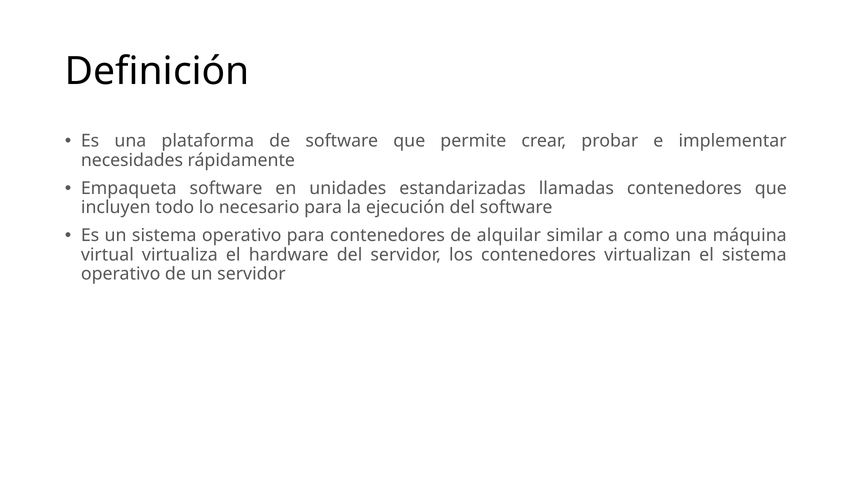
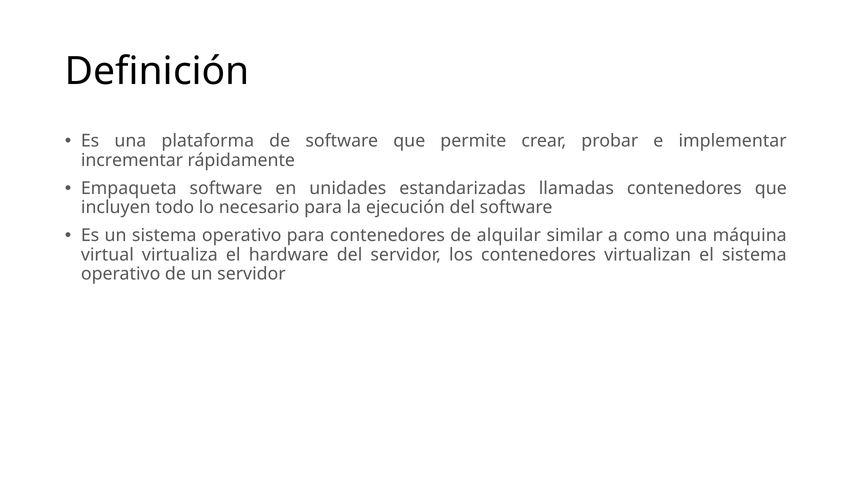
necesidades: necesidades -> incrementar (132, 160)
